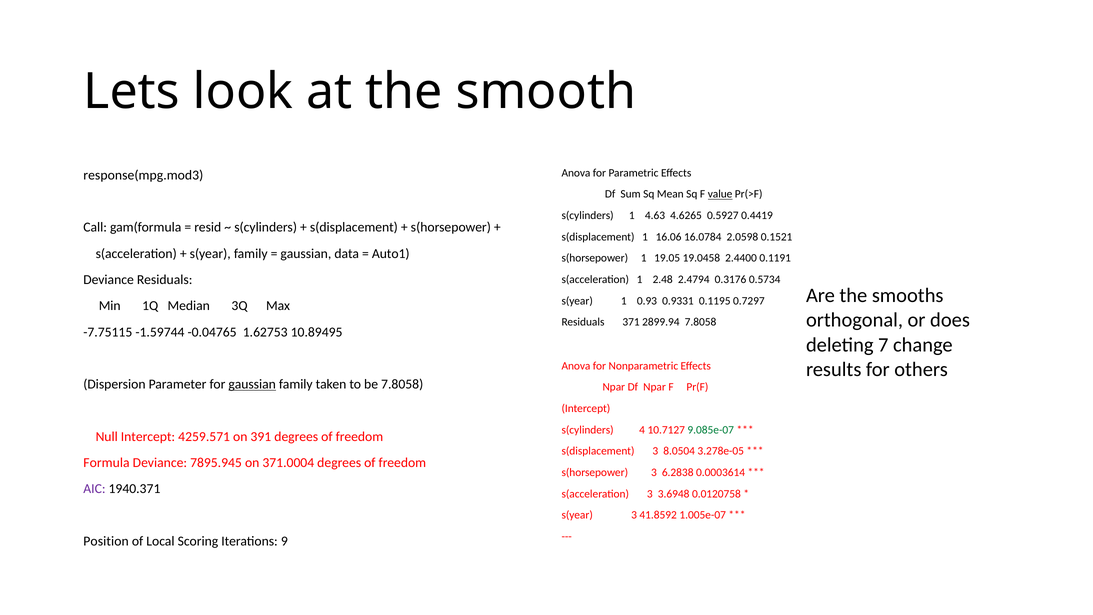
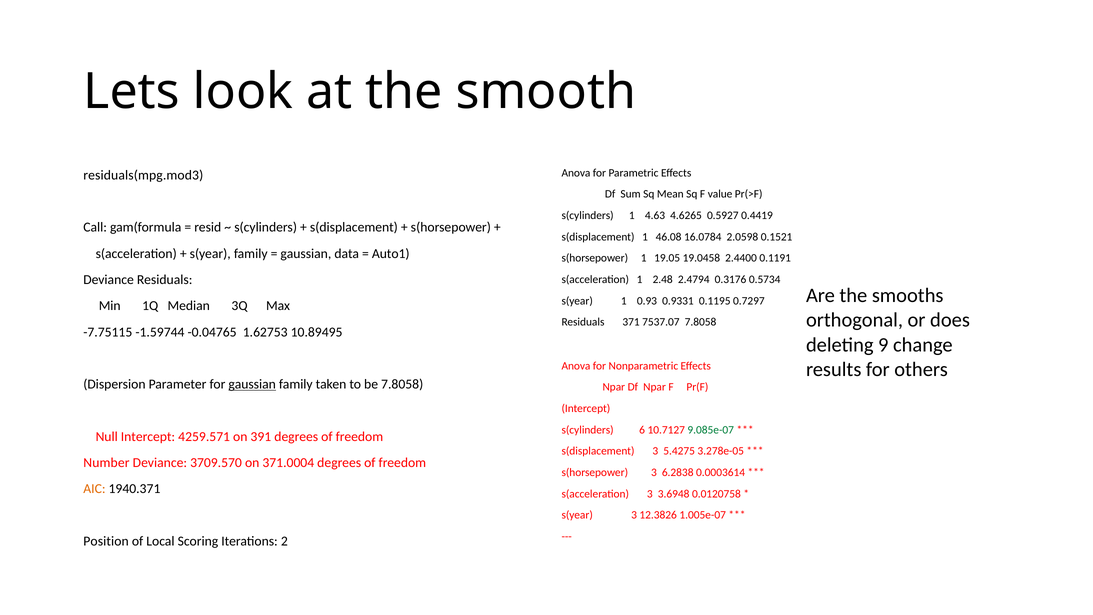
response(mpg.mod3: response(mpg.mod3 -> residuals(mpg.mod3 (143, 175)
value underline: present -> none (720, 194)
16.06: 16.06 -> 46.08 (669, 237)
2899.94: 2899.94 -> 7537.07 (661, 322)
7: 7 -> 9 (883, 345)
4: 4 -> 6 (642, 430)
8.0504: 8.0504 -> 5.4275 (679, 451)
Formula: Formula -> Number (106, 463)
7895.945: 7895.945 -> 3709.570 (216, 463)
AIC colour: purple -> orange (94, 489)
41.8592: 41.8592 -> 12.3826 (658, 515)
9: 9 -> 2 (284, 541)
